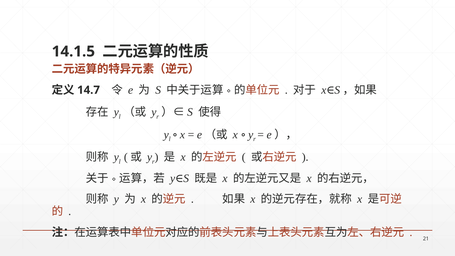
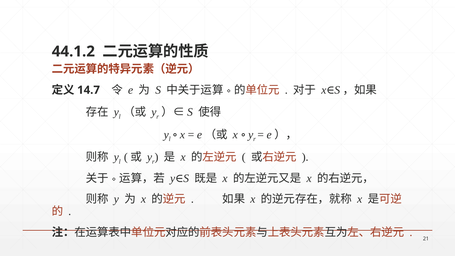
14.1.5: 14.1.5 -> 44.1.2 (73, 51)
